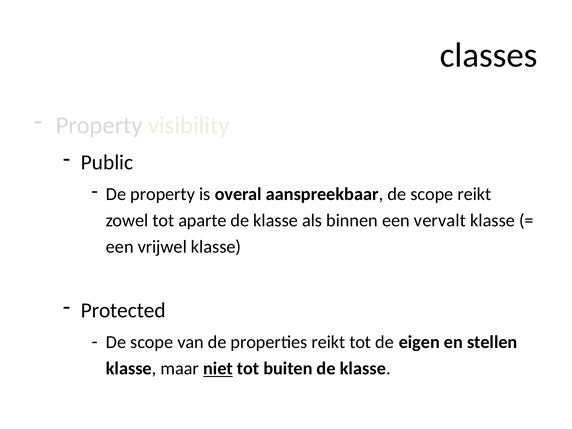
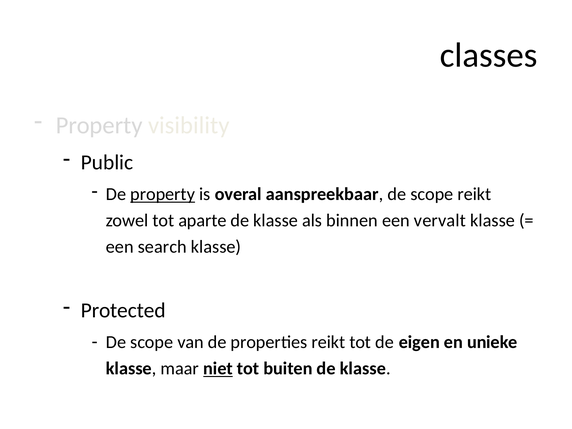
property underline: none -> present (163, 194)
vrijwel: vrijwel -> search (162, 247)
stellen: stellen -> unieke (492, 342)
